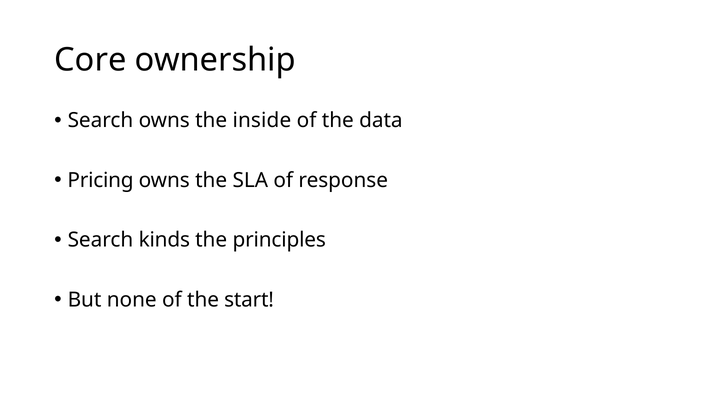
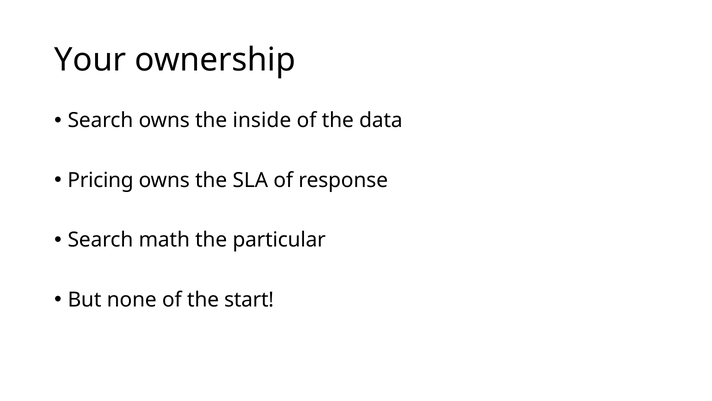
Core: Core -> Your (90, 60)
kinds: kinds -> math (164, 240)
principles: principles -> particular (279, 240)
